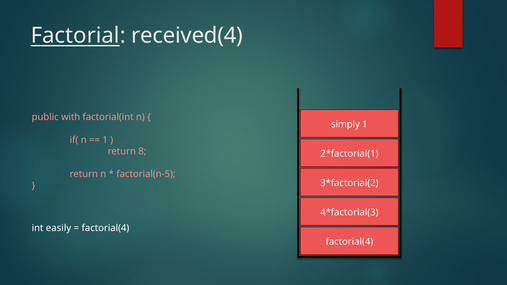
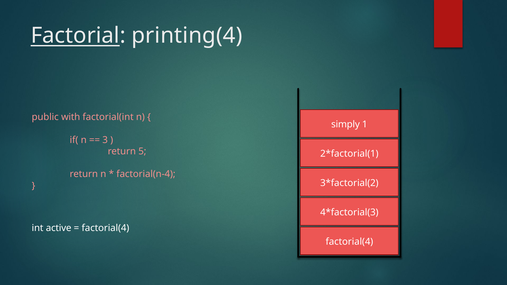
received(4: received(4 -> printing(4 (187, 36)
1: 1 -> 3 (105, 140)
8: 8 -> 5 (142, 151)
factorial(n-5: factorial(n-5 -> factorial(n-4 (146, 174)
easily: easily -> active (59, 228)
